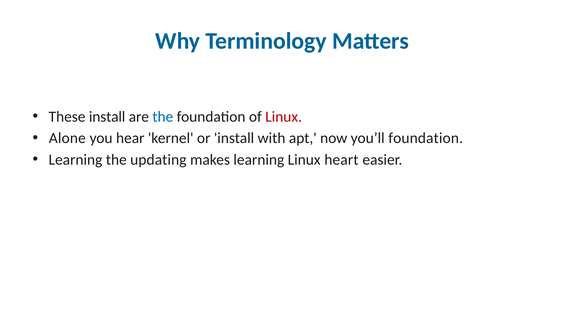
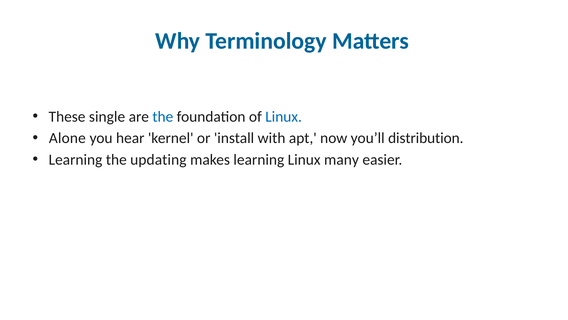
These install: install -> single (107, 116)
Linux colour: red -> blue (284, 116)
you’ll foundation: foundation -> distribution (426, 138)
heart: heart -> many (341, 159)
